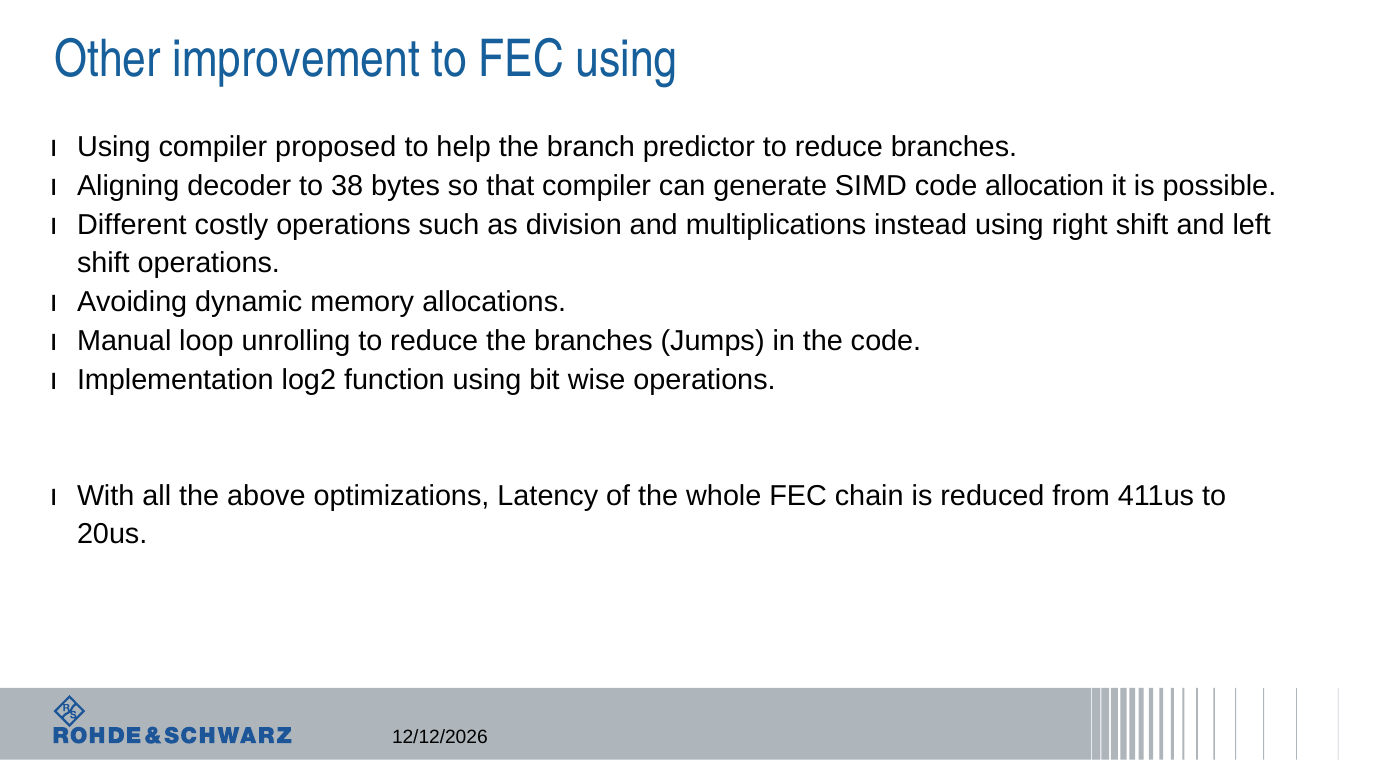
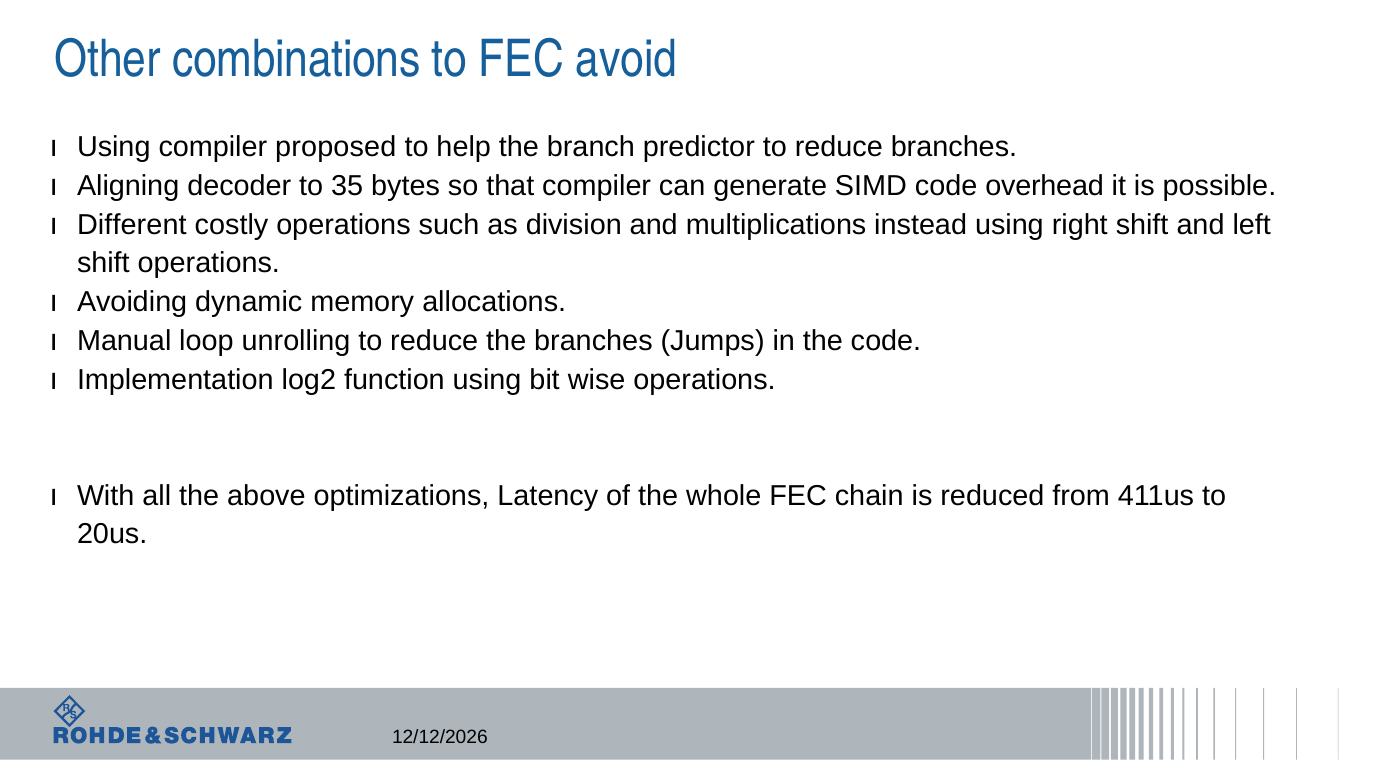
improvement: improvement -> combinations (296, 59)
FEC using: using -> avoid (626, 59)
38: 38 -> 35 (347, 186)
allocation: allocation -> overhead (1045, 186)
